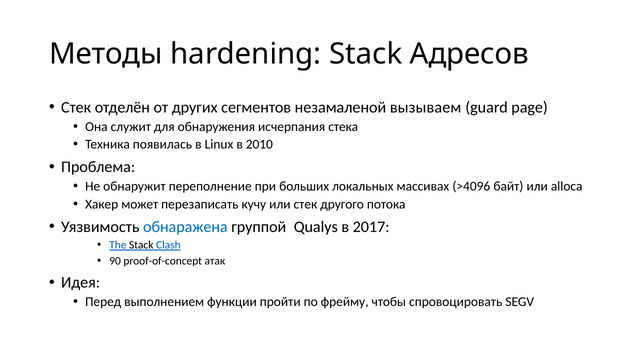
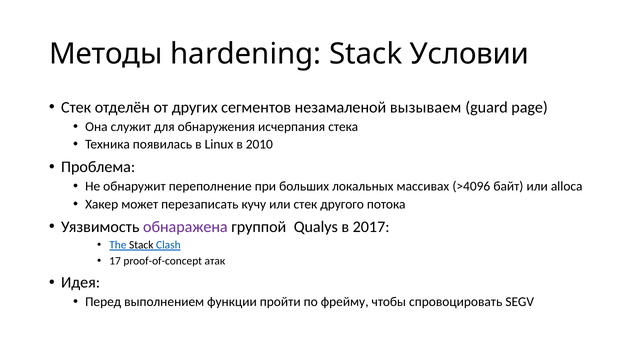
Адресов: Адресов -> Условии (470, 54)
обнаражена colour: blue -> purple (185, 227)
90: 90 -> 17 (115, 261)
